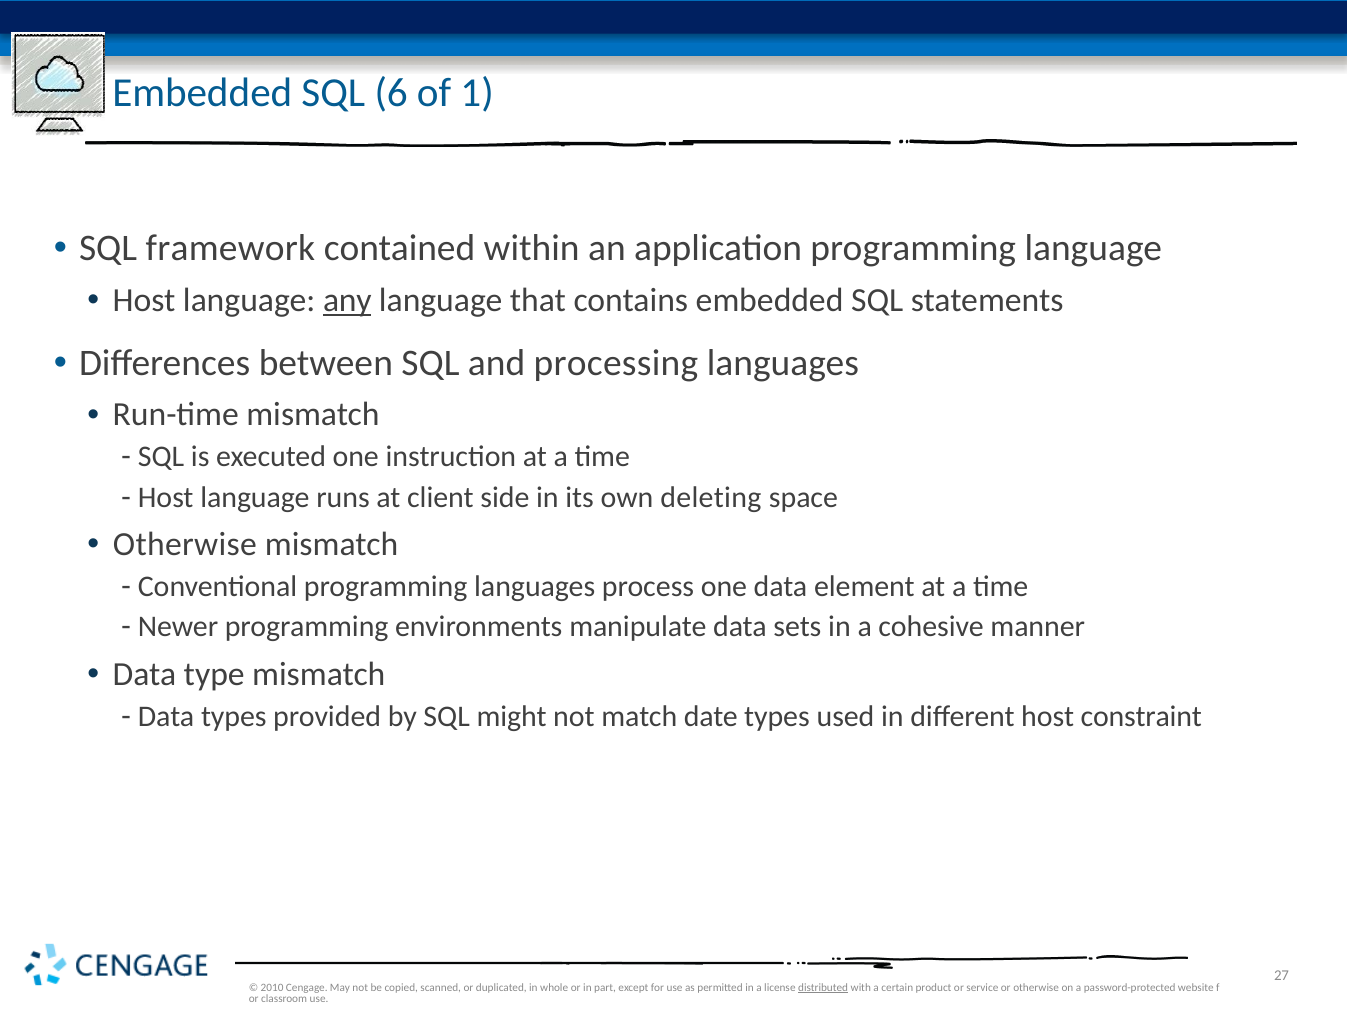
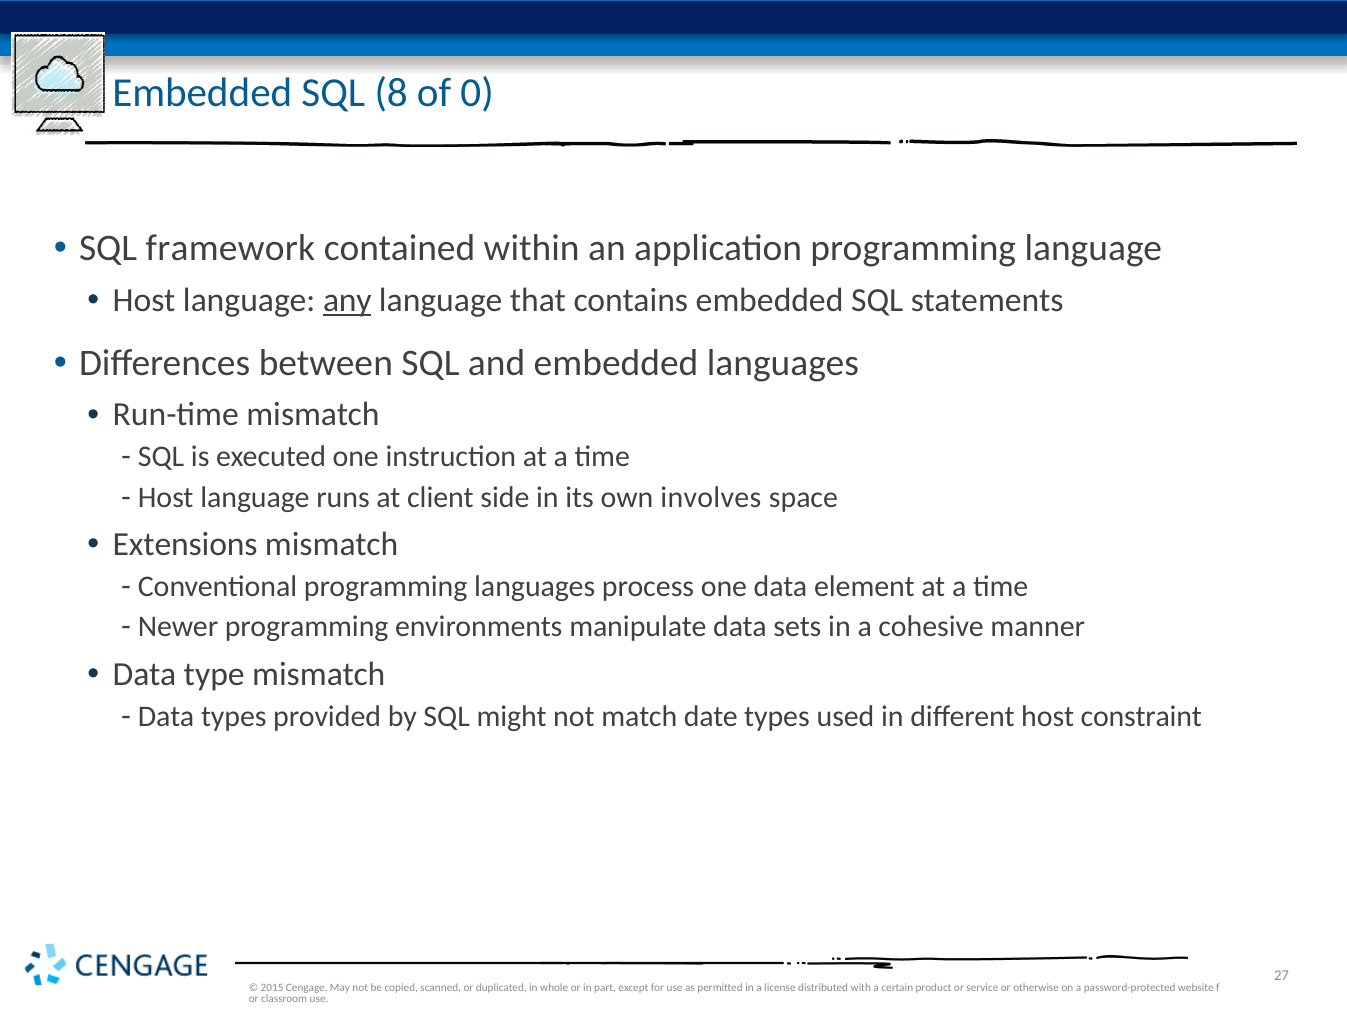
6: 6 -> 8 (391, 93)
1: 1 -> 0 (477, 93)
and processing: processing -> embedded (616, 363)
deleting: deleting -> involves (711, 497)
Otherwise: Otherwise -> Extensions (185, 545)
2010: 2010 -> 2015 (272, 988)
distributed underline: present -> none (823, 988)
